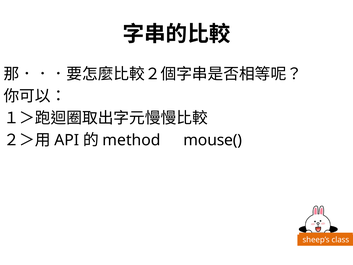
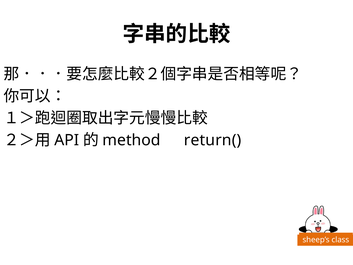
mouse(: mouse( -> return( (213, 140)
